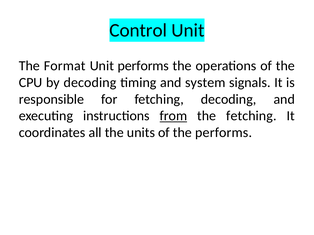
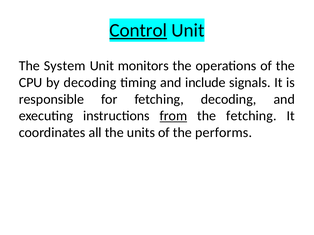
Control underline: none -> present (138, 30)
Format: Format -> System (65, 66)
Unit performs: performs -> monitors (143, 66)
system: system -> include (205, 83)
